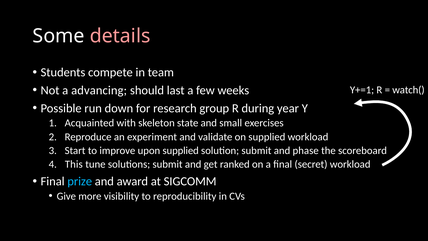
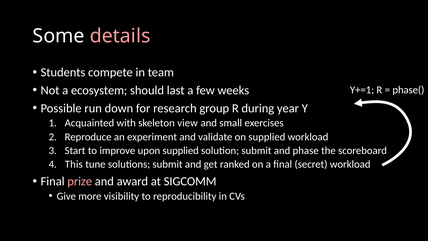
advancing: advancing -> ecosystem (99, 90)
watch(: watch( -> phase( (408, 90)
state: state -> view (188, 123)
prize colour: light blue -> pink (80, 181)
